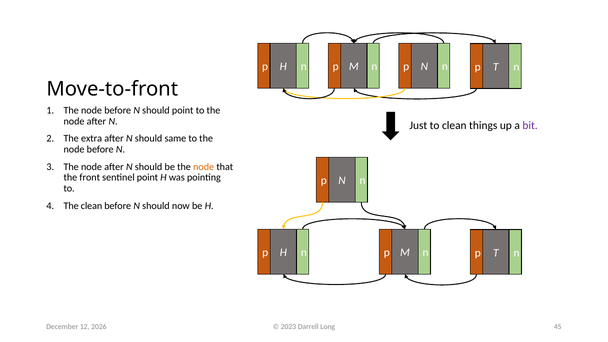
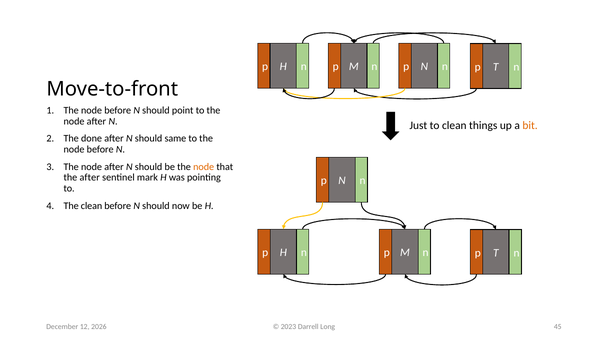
bit colour: purple -> orange (530, 125)
extra: extra -> done (92, 138)
the front: front -> after (90, 178)
sentinel point: point -> mark (147, 178)
